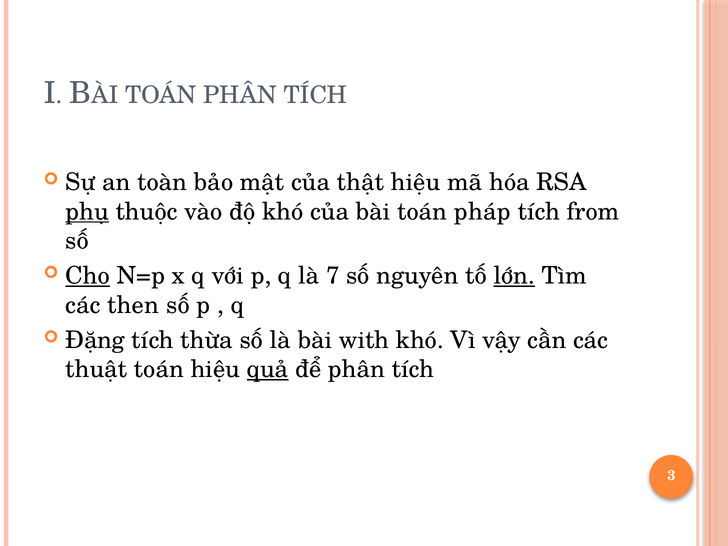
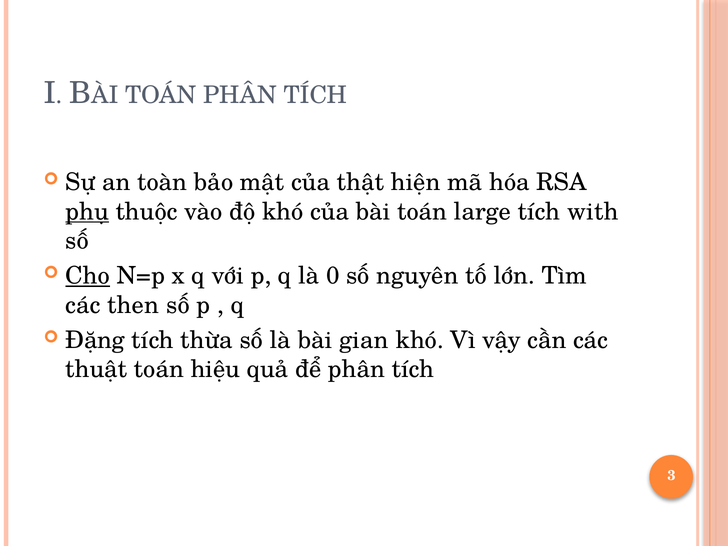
thật hiệu: hiệu -> hiện (416, 182)
pháp: pháp -> large (482, 212)
from: from -> with (593, 212)
7: 7 -> 0 (333, 276)
lớn underline: present -> none (514, 276)
with: with -> gian (364, 340)
quả underline: present -> none (268, 369)
